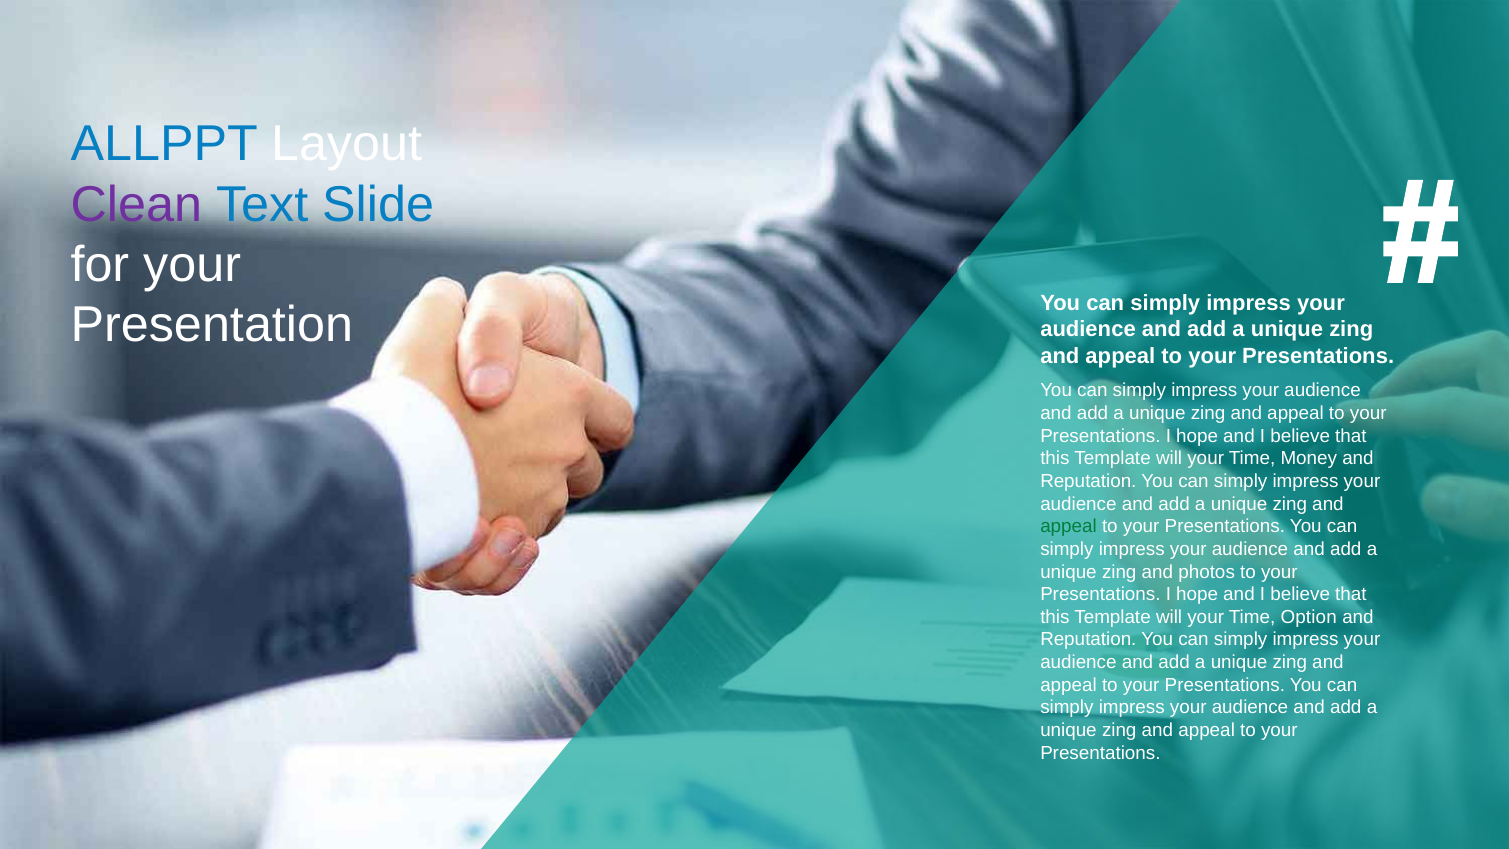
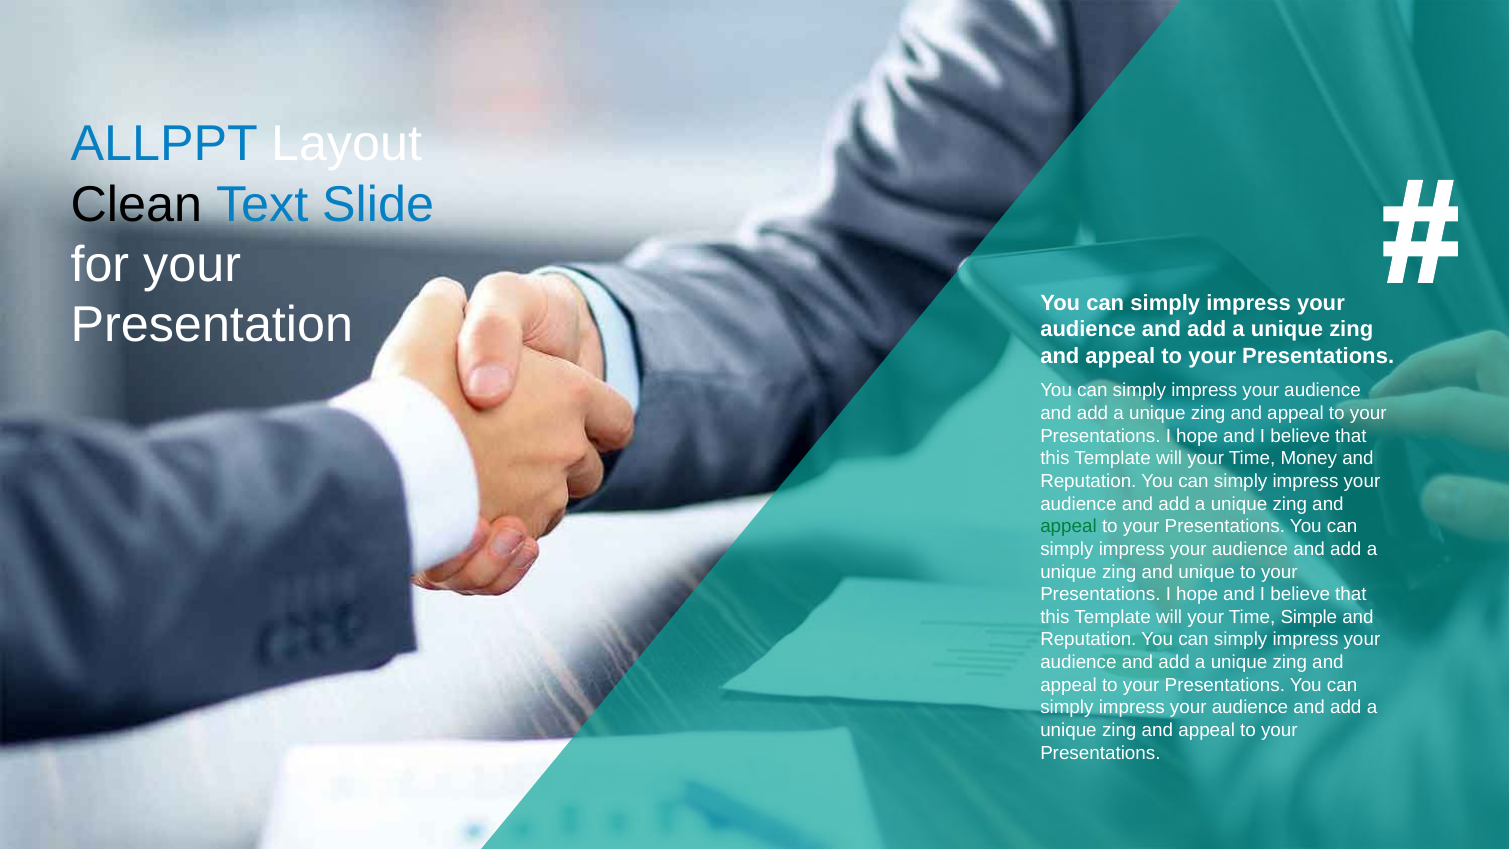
Clean colour: purple -> black (136, 204)
and photos: photos -> unique (1207, 572)
Option: Option -> Simple (1309, 617)
